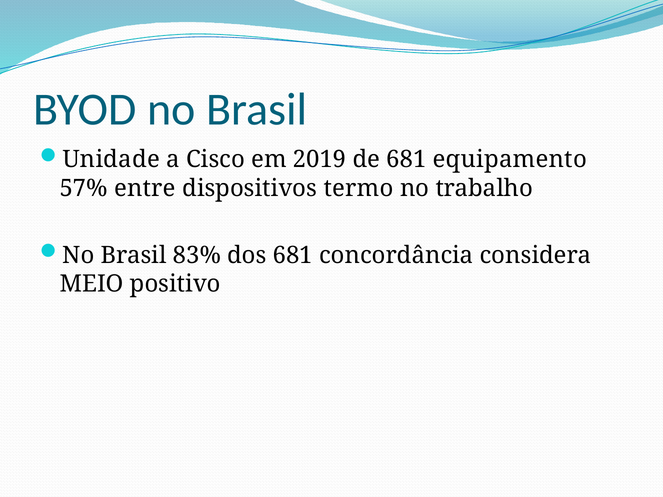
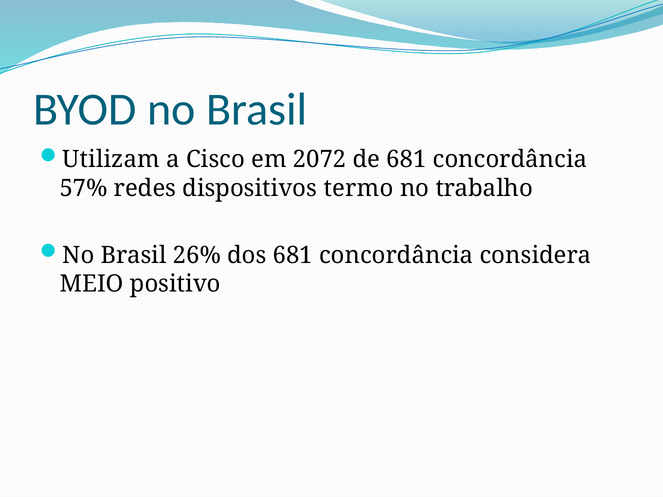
Unidade: Unidade -> Utilizam (111, 160)
2019: 2019 -> 2072 (320, 160)
de 681 equipamento: equipamento -> concordância (510, 160)
entre: entre -> redes (145, 188)
83%: 83% -> 26% (197, 255)
